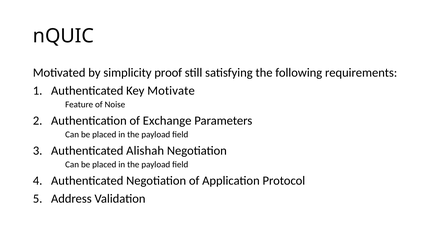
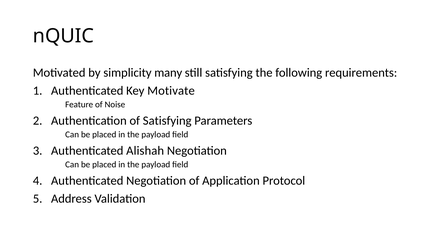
proof: proof -> many (168, 73)
of Exchange: Exchange -> Satisfying (167, 121)
